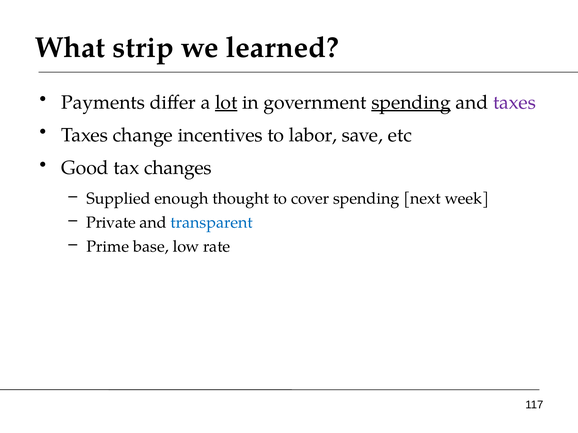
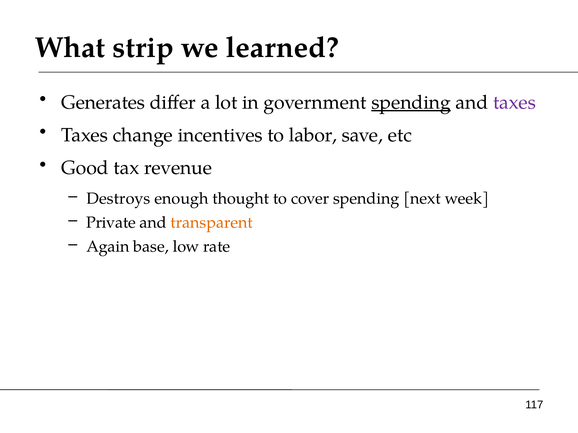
Payments: Payments -> Generates (103, 103)
lot underline: present -> none (226, 103)
changes: changes -> revenue (178, 168)
Supplied: Supplied -> Destroys (118, 199)
transparent colour: blue -> orange (212, 223)
Prime: Prime -> Again (108, 247)
